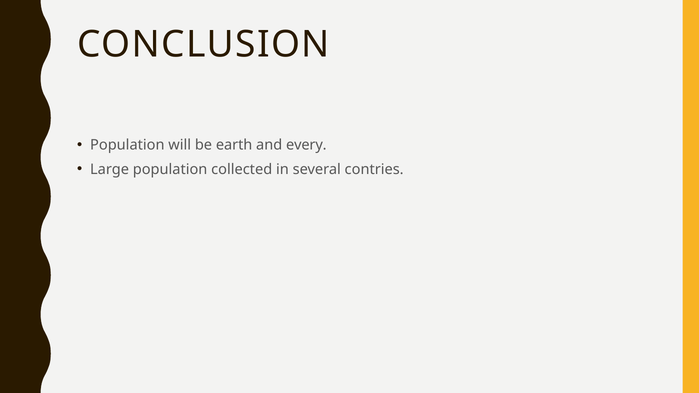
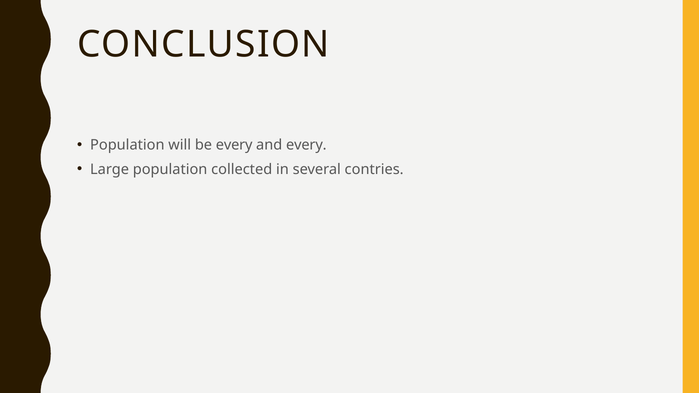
be earth: earth -> every (234, 145)
